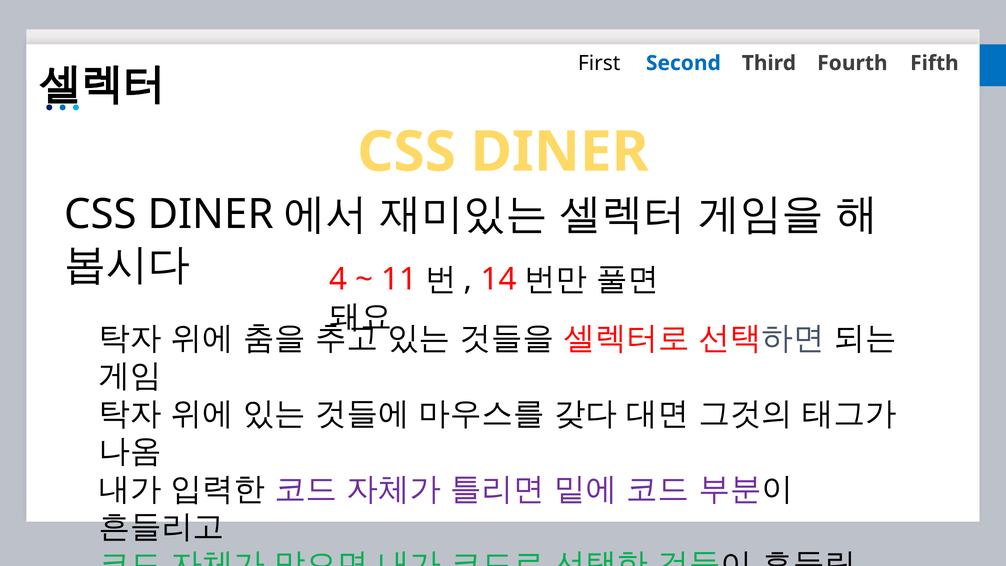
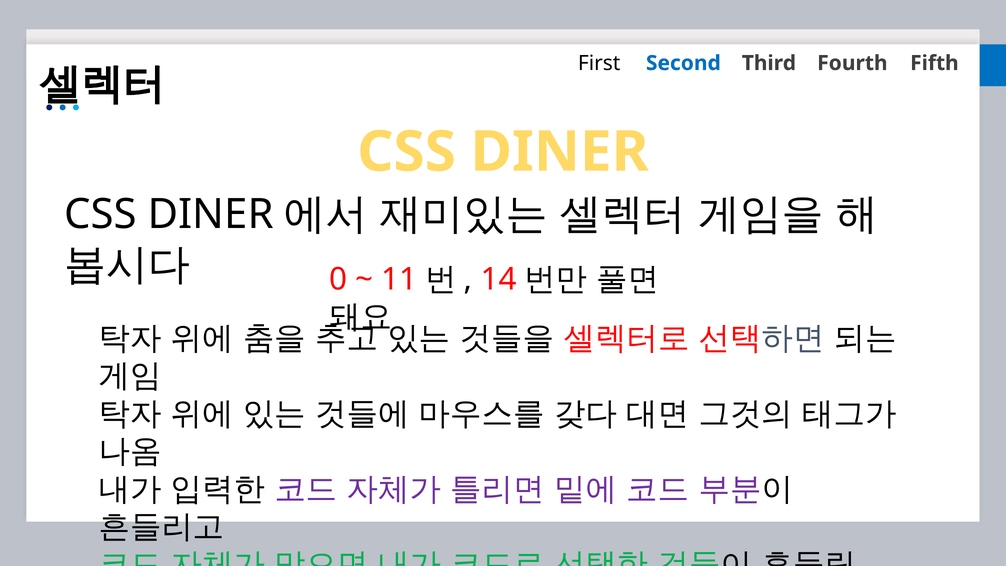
4: 4 -> 0 (338, 279)
